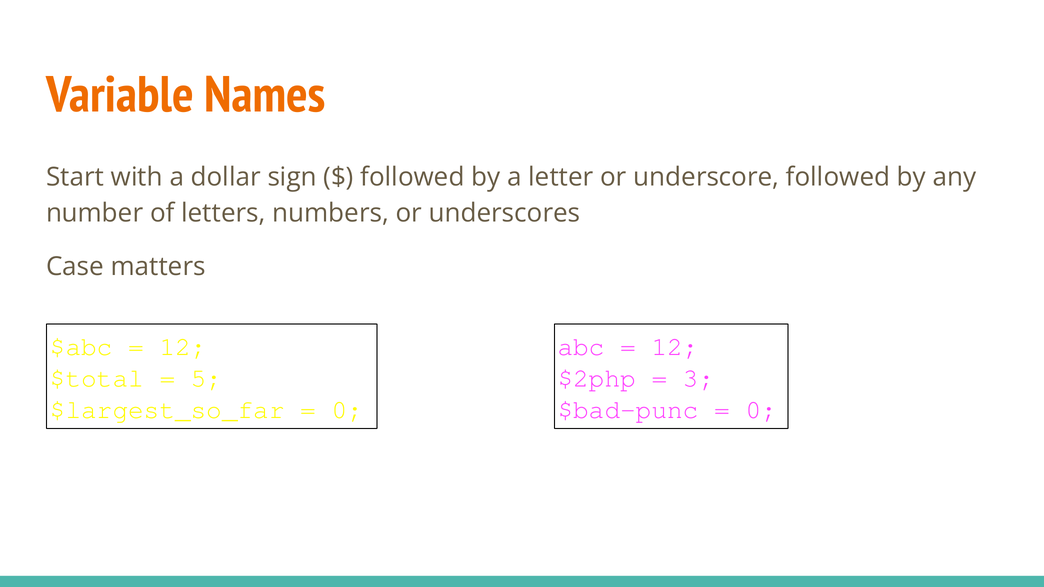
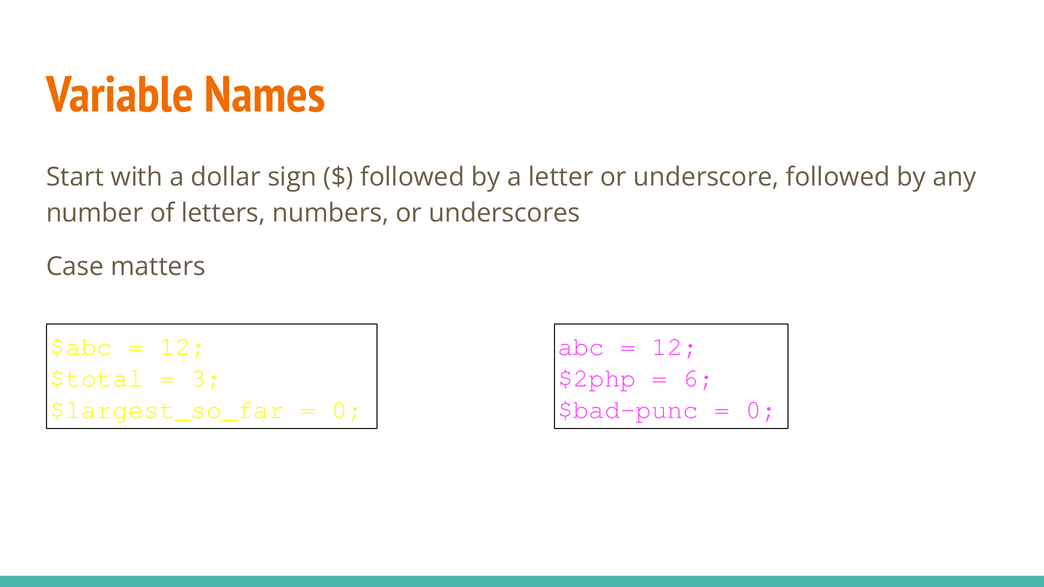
5: 5 -> 3 (206, 378)
3: 3 -> 6 (699, 378)
